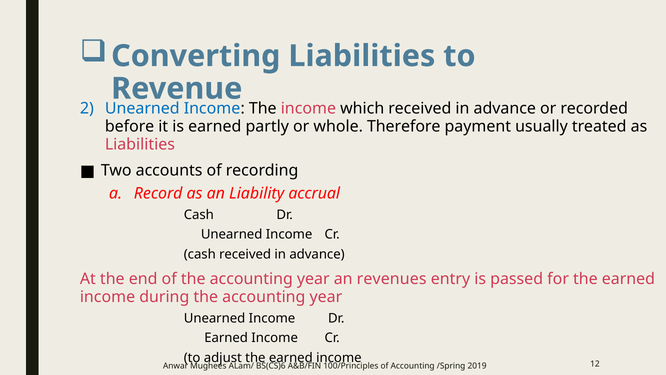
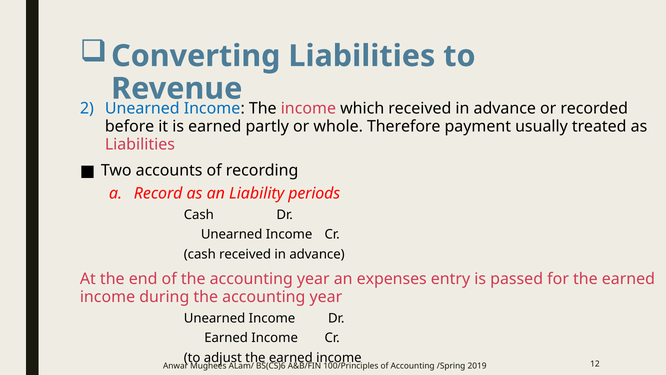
accrual: accrual -> periods (314, 193)
revenues: revenues -> expenses (392, 279)
